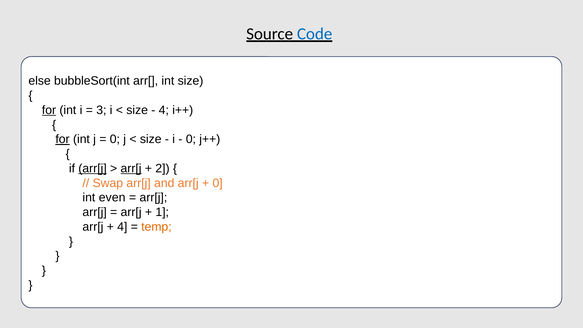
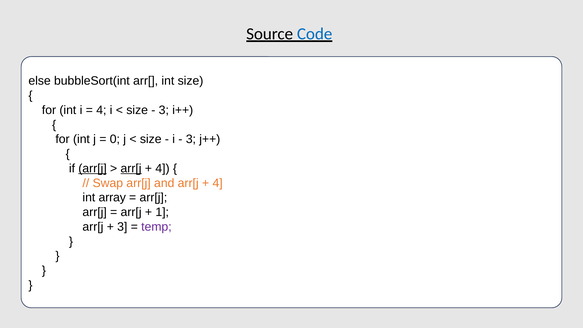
for underline: present -> none (49, 110)
3: 3 -> 4 (101, 110)
4: 4 -> 3 (164, 110)
for underline: present -> none (63, 139)
0: 0 -> 3 (191, 139)
2: 2 -> 4 (162, 168)
0: 0 -> 4 (218, 183)
even: even -> array (112, 198)
4: 4 -> 3 (122, 227)
temp colour: orange -> purple (156, 227)
